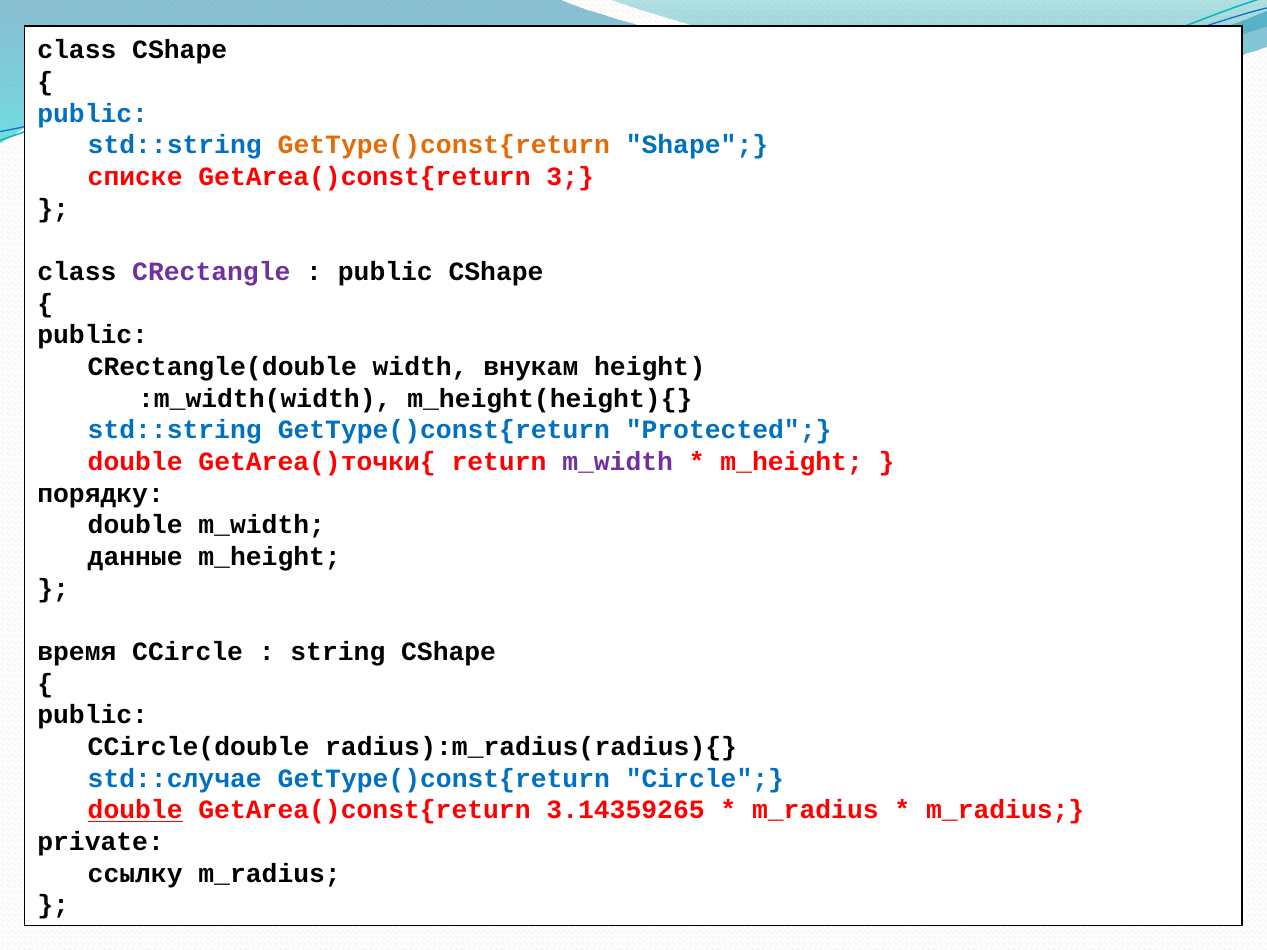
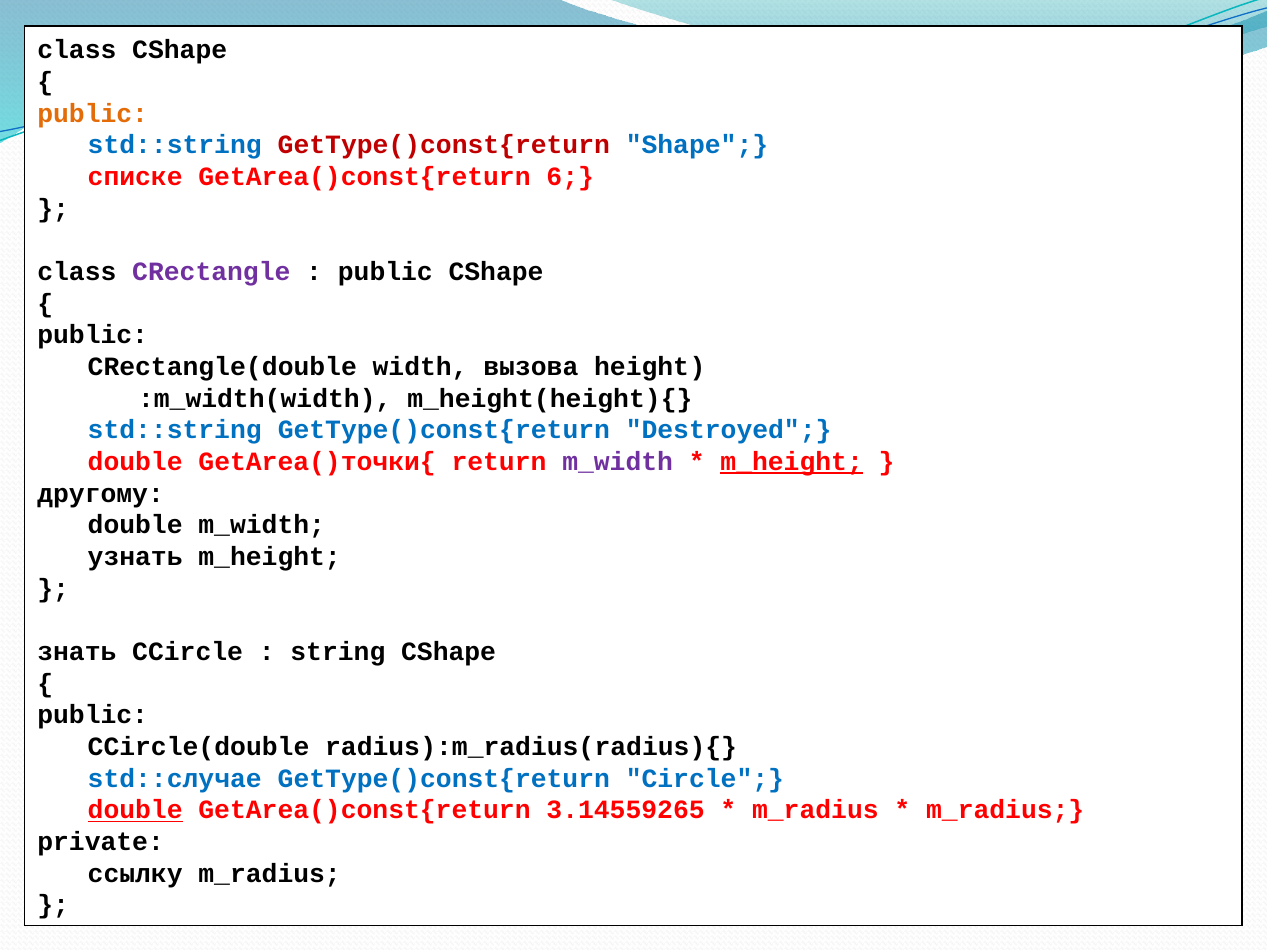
public colour: blue -> orange (93, 113)
GetType()const{return colour: orange -> red (444, 145)
3: 3 -> 6 (570, 177)
внукам: внукам -> вызова (531, 367)
Protected: Protected -> Destroyed (729, 430)
m_height underline: none -> present (792, 462)
порядку: порядку -> другому (101, 494)
данные: данные -> узнать (135, 557)
время: время -> знать (77, 652)
3.14359265: 3.14359265 -> 3.14559265 (626, 810)
